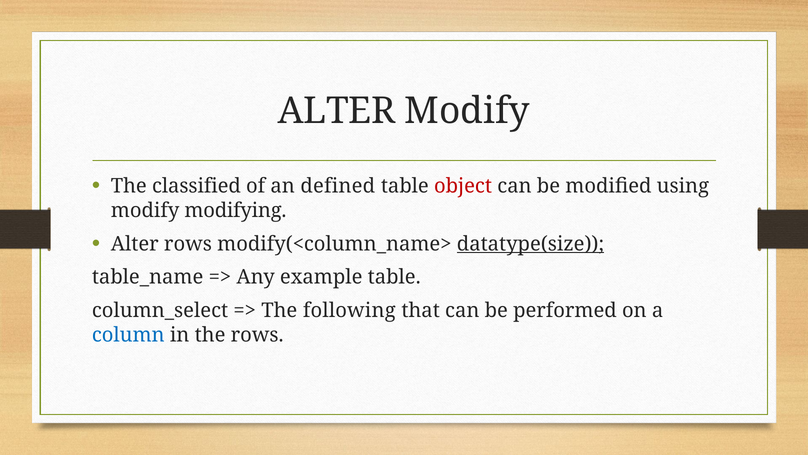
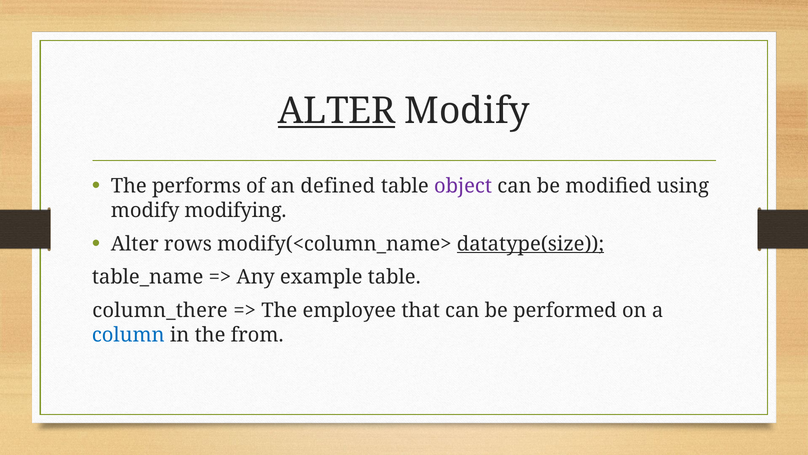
ALTER underline: none -> present (337, 111)
classified: classified -> performs (196, 186)
object colour: red -> purple (463, 186)
column_select: column_select -> column_there (160, 310)
following: following -> employee (349, 310)
the rows: rows -> from (257, 335)
